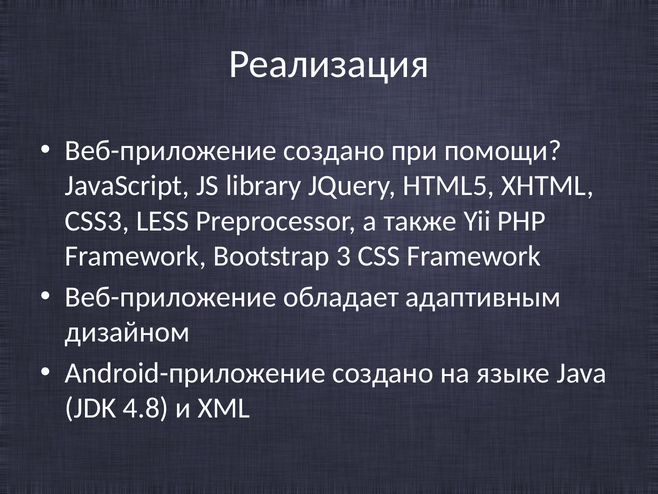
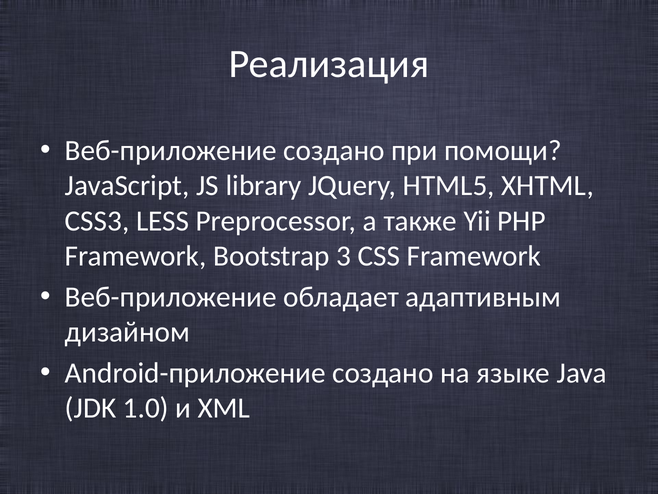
4.8: 4.8 -> 1.0 (146, 408)
